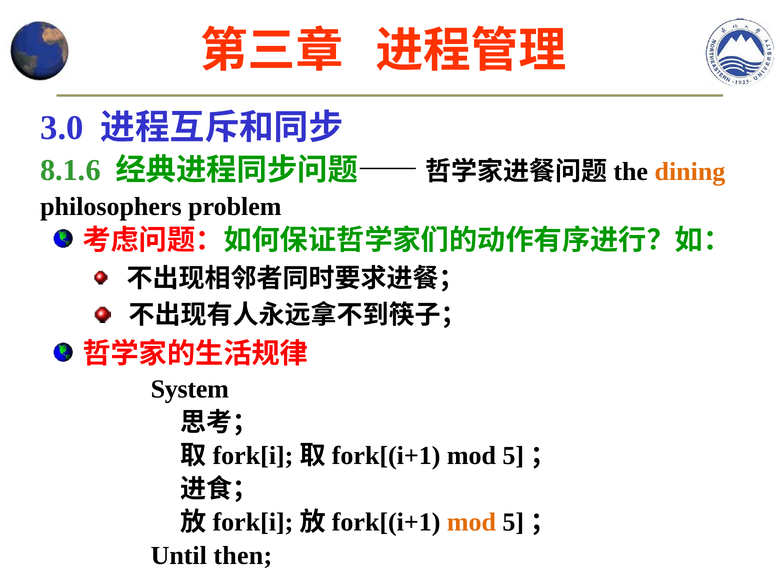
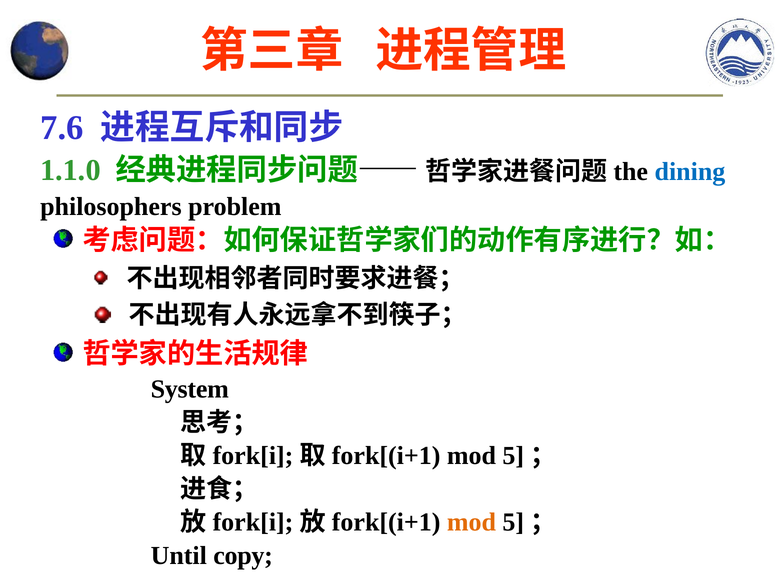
3.0: 3.0 -> 7.6 (62, 128)
8.1.6: 8.1.6 -> 1.1.0 (70, 170)
dining colour: orange -> blue (690, 172)
then: then -> copy (243, 556)
